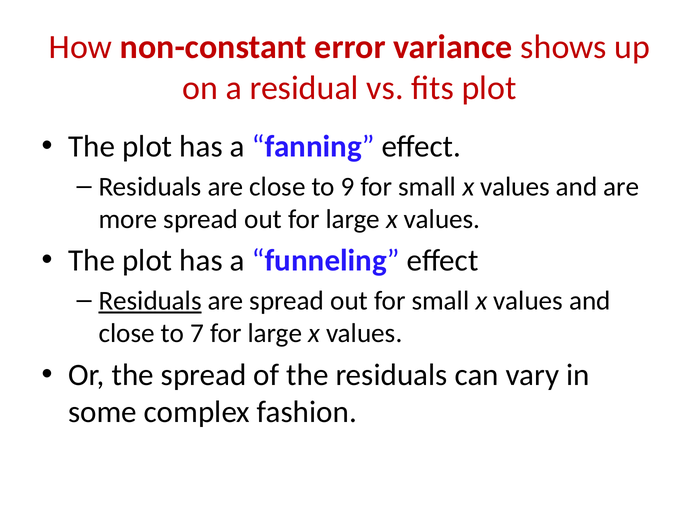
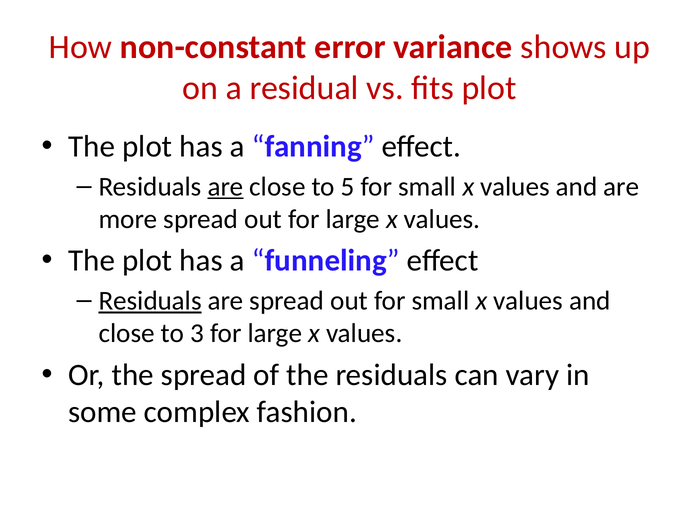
are underline: none -> present (226, 187)
9: 9 -> 5 (348, 187)
7: 7 -> 3 (197, 334)
